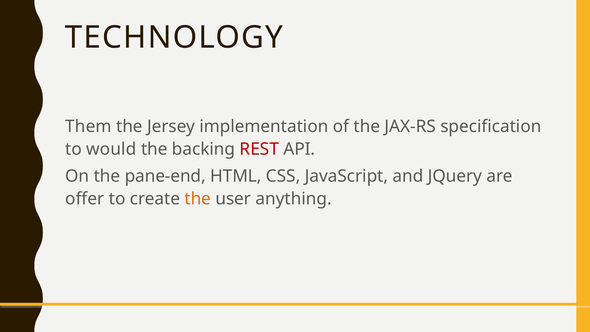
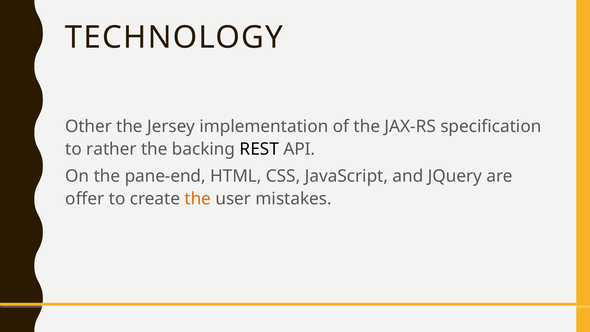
Them: Them -> Other (89, 126)
would: would -> rather (111, 149)
REST colour: red -> black (259, 149)
anything: anything -> mistakes (294, 199)
